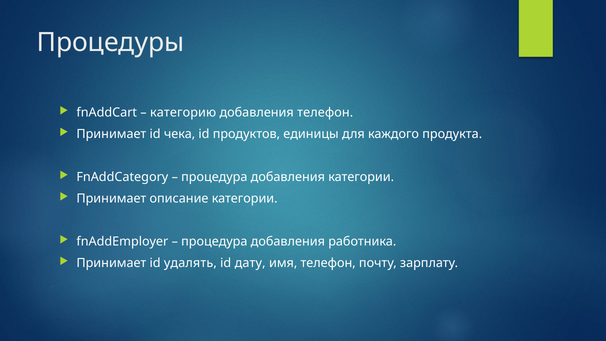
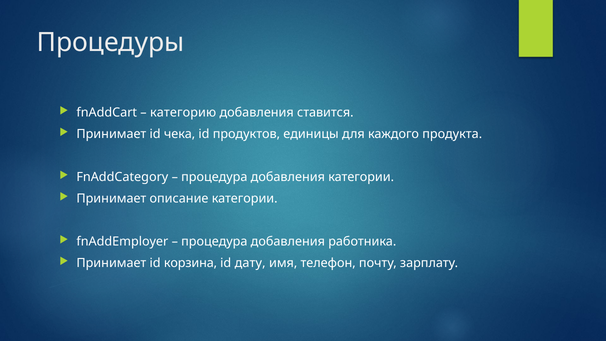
добавления телефон: телефон -> ставится (325, 113)
удалять: удалять -> корзина (190, 263)
